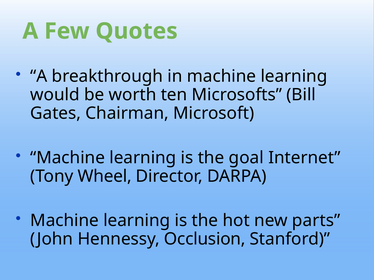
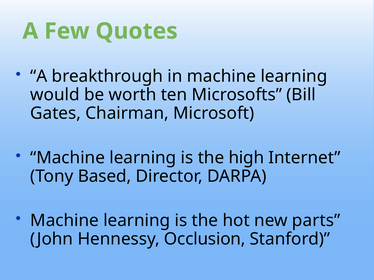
goal: goal -> high (246, 158)
Wheel: Wheel -> Based (105, 176)
